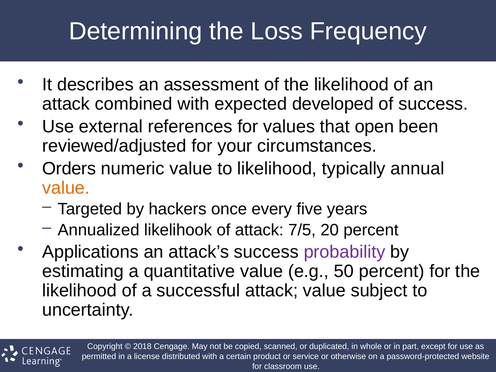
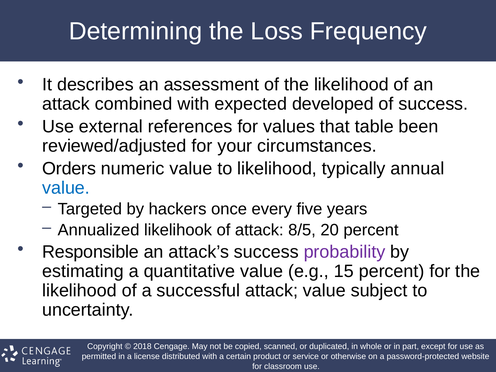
open: open -> table (374, 127)
value colour: orange -> blue (66, 188)
7/5: 7/5 -> 8/5 (302, 230)
Applications: Applications -> Responsible (91, 252)
50: 50 -> 15 (344, 271)
